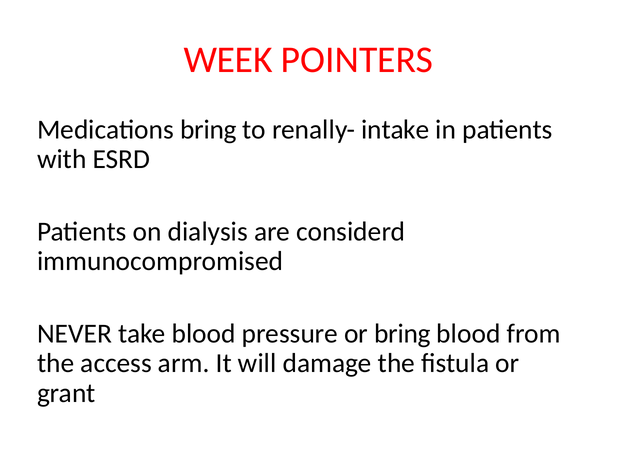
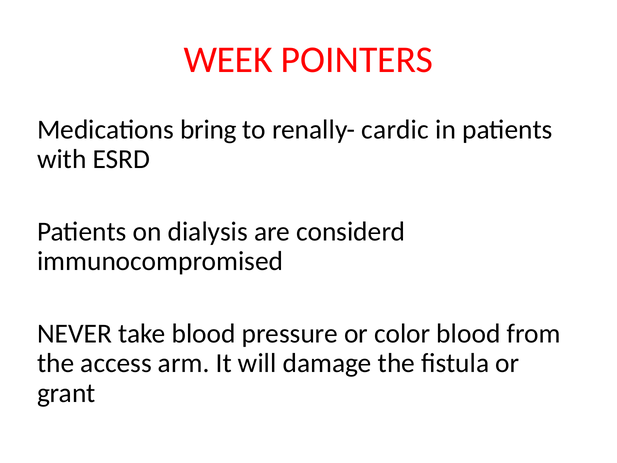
intake: intake -> cardic (395, 129)
or bring: bring -> color (402, 334)
